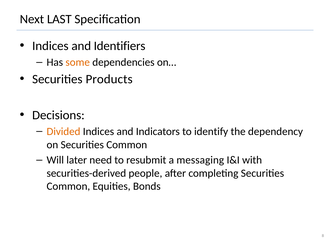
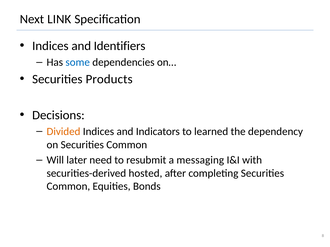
LAST: LAST -> LINK (59, 19)
some colour: orange -> blue (78, 62)
identify: identify -> learned (211, 132)
people: people -> hosted (145, 174)
